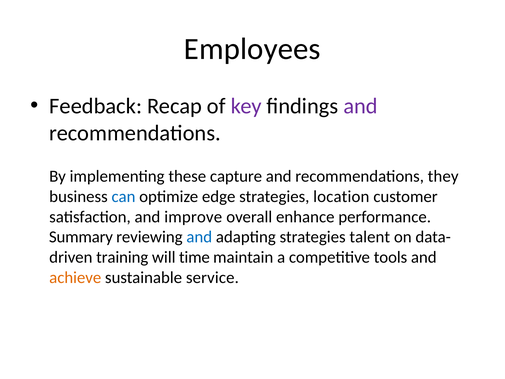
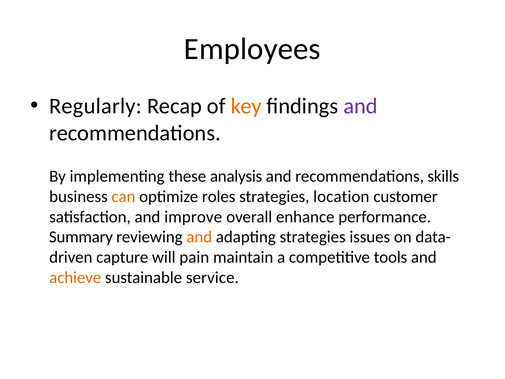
Feedback: Feedback -> Regularly (96, 106)
key colour: purple -> orange (246, 106)
capture: capture -> analysis (236, 176)
they: they -> skills (443, 176)
can colour: blue -> orange (123, 197)
edge: edge -> roles (219, 197)
and colour: blue -> orange (199, 237)
talent: talent -> issues (370, 237)
training: training -> capture (122, 257)
time: time -> pain (194, 257)
